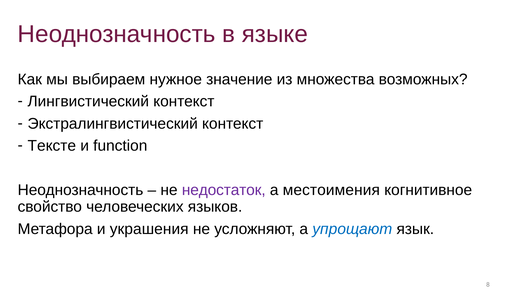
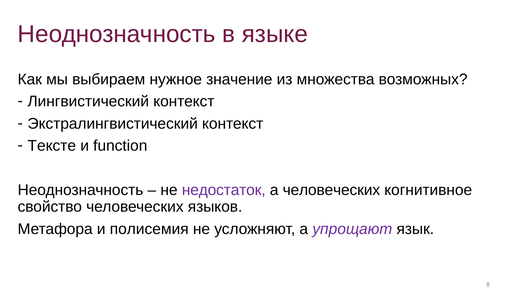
а местоимения: местоимения -> человеческих (331, 190)
украшения: украшения -> полисемия (149, 229)
упрощают colour: blue -> purple (352, 229)
